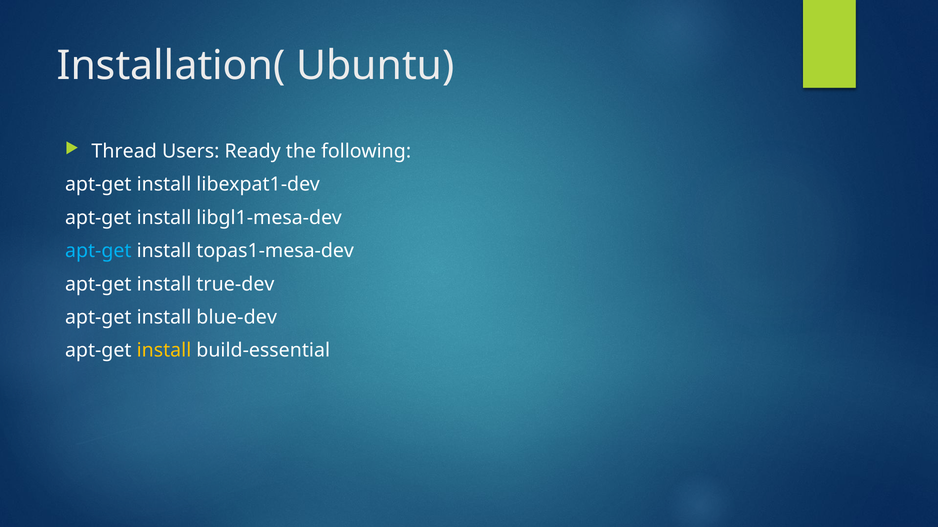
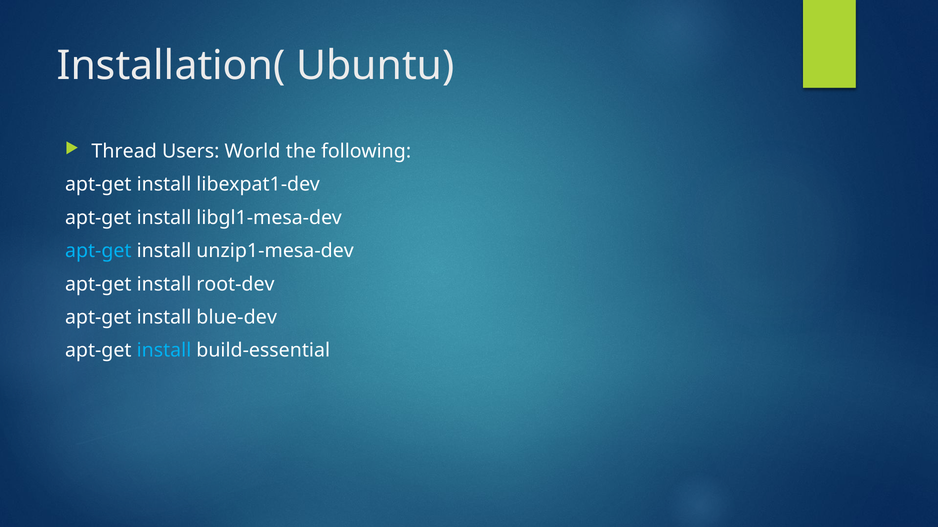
Ready: Ready -> World (253, 152)
topas1-mesa-dev: topas1-mesa-dev -> unzip1-mesa-dev (275, 251)
true-dev: true-dev -> root-dev (235, 284)
install colour: yellow -> light blue (164, 351)
